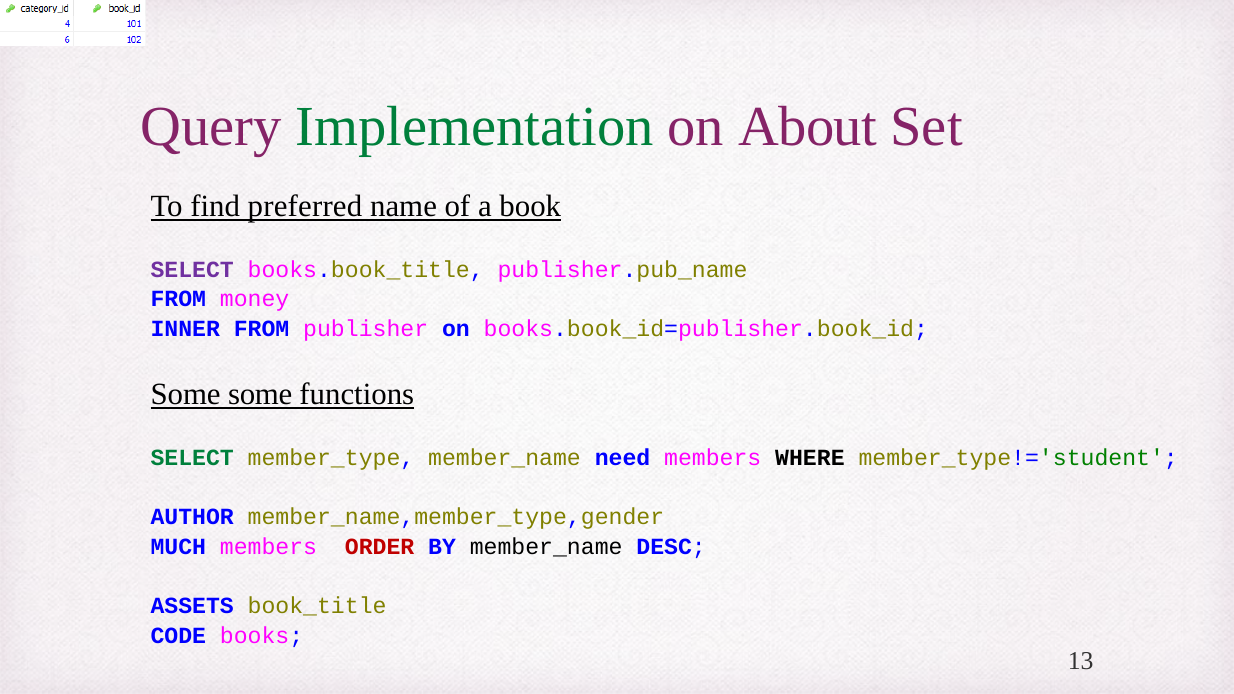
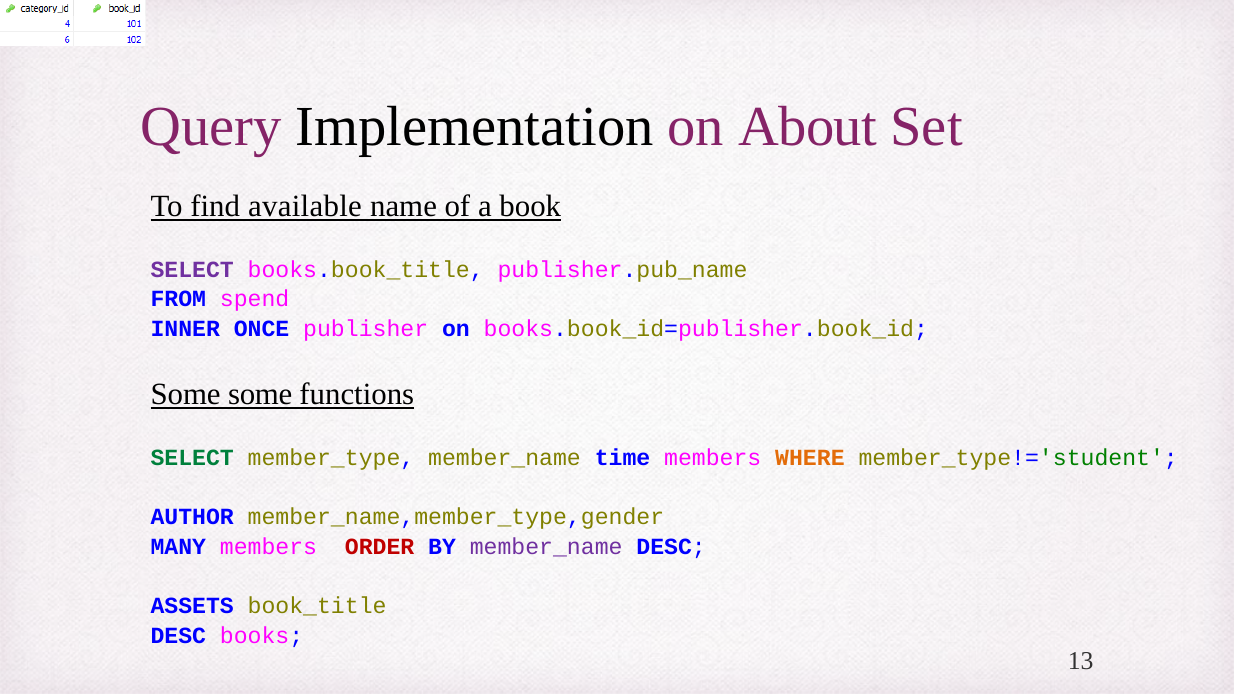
Implementation colour: green -> black (475, 126)
preferred: preferred -> available (305, 206)
money: money -> spend (255, 299)
INNER FROM: FROM -> ONCE (262, 329)
need: need -> time (623, 458)
WHERE colour: black -> orange (810, 458)
MUCH: MUCH -> MANY (178, 547)
member_name colour: black -> purple (546, 547)
CODE: CODE -> DESC (178, 636)
